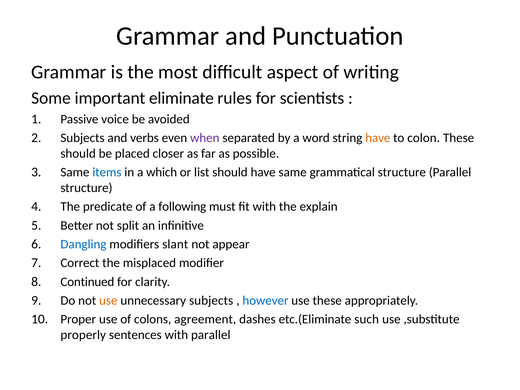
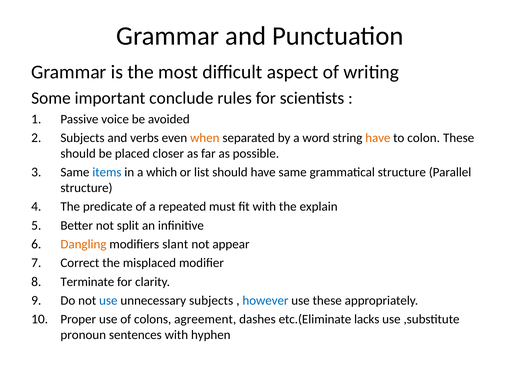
eliminate: eliminate -> conclude (181, 98)
when colour: purple -> orange (205, 138)
following: following -> repeated (182, 207)
Dangling colour: blue -> orange (83, 244)
Continued: Continued -> Terminate (87, 282)
use colour: orange -> blue (108, 300)
such: such -> lacks (367, 319)
properly: properly -> pronoun (83, 335)
with parallel: parallel -> hyphen (211, 335)
